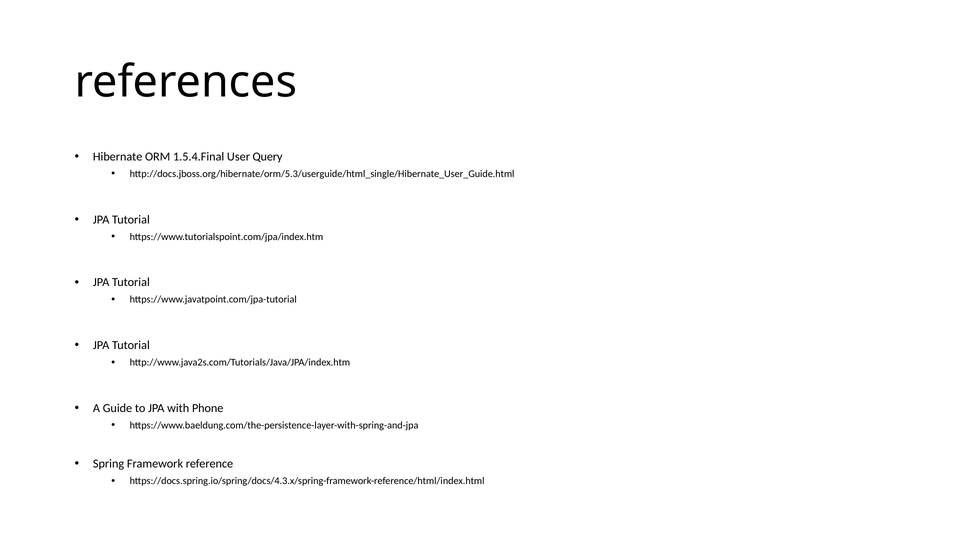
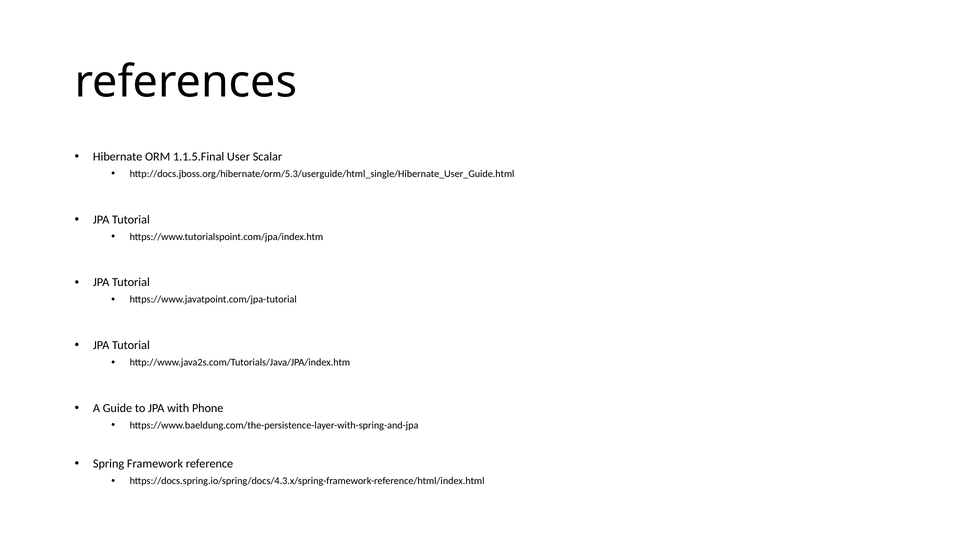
1.5.4.Final: 1.5.4.Final -> 1.1.5.Final (199, 157)
Query: Query -> Scalar (267, 157)
